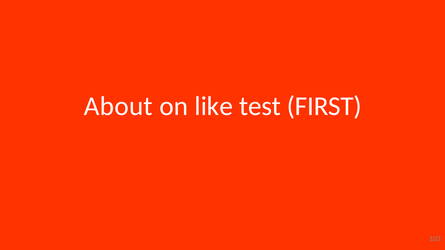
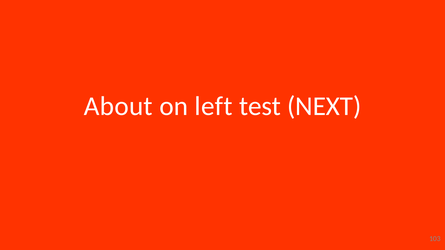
like: like -> left (214, 106)
FIRST: FIRST -> NEXT (324, 106)
